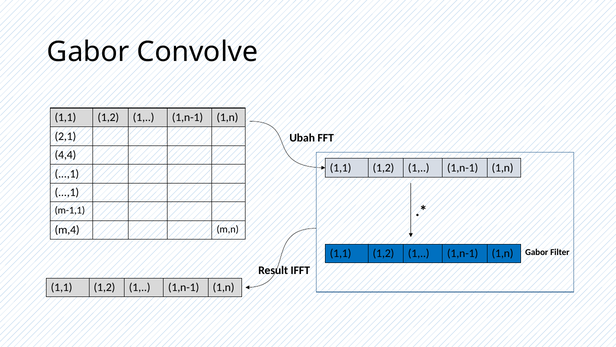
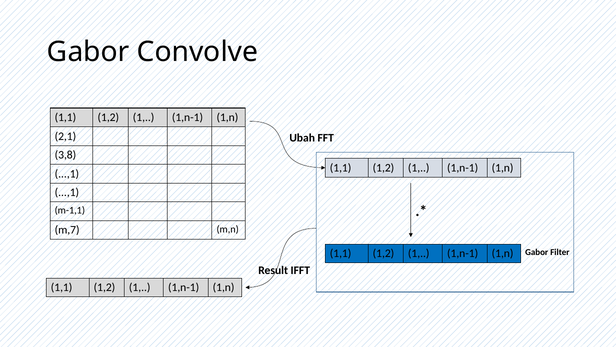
4,4: 4,4 -> 3,8 (65, 155)
m,4: m,4 -> m,7 (67, 230)
